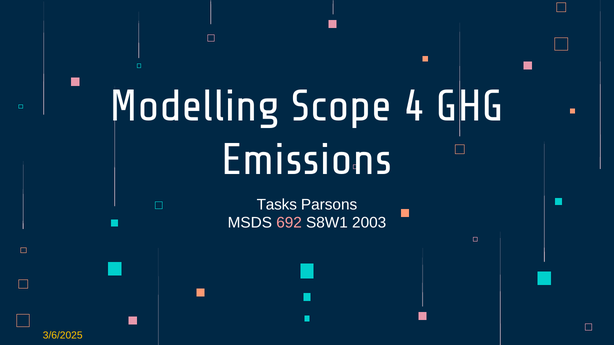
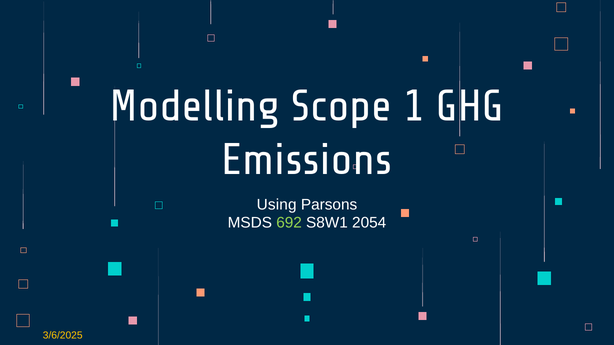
4: 4 -> 1 (414, 106)
Tasks: Tasks -> Using (277, 205)
692 colour: pink -> light green (289, 223)
2003: 2003 -> 2054 (369, 223)
